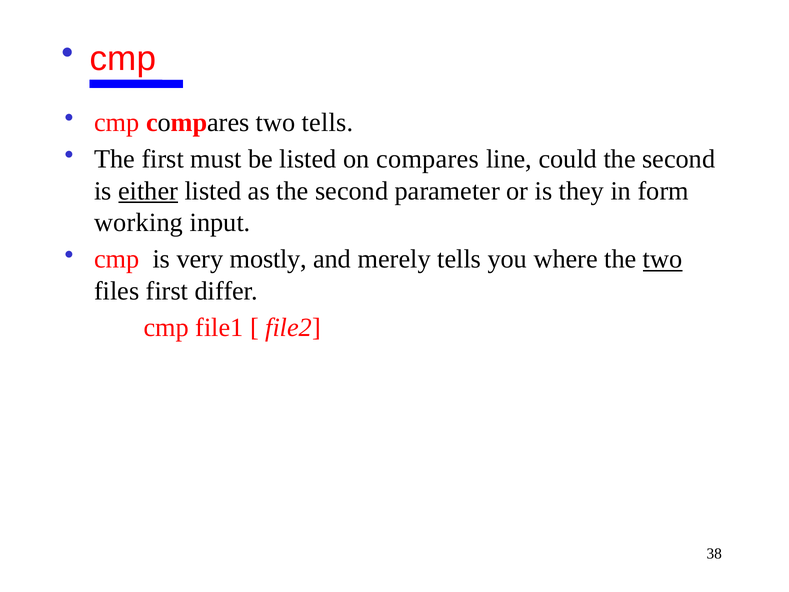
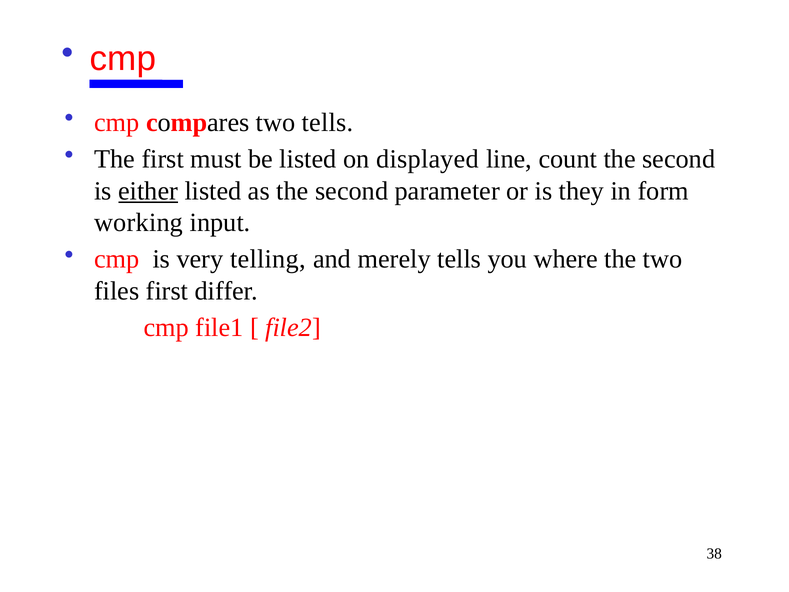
on compares: compares -> displayed (428, 159)
could: could -> count (568, 159)
mostly: mostly -> telling (268, 259)
two underline: present -> none (663, 259)
